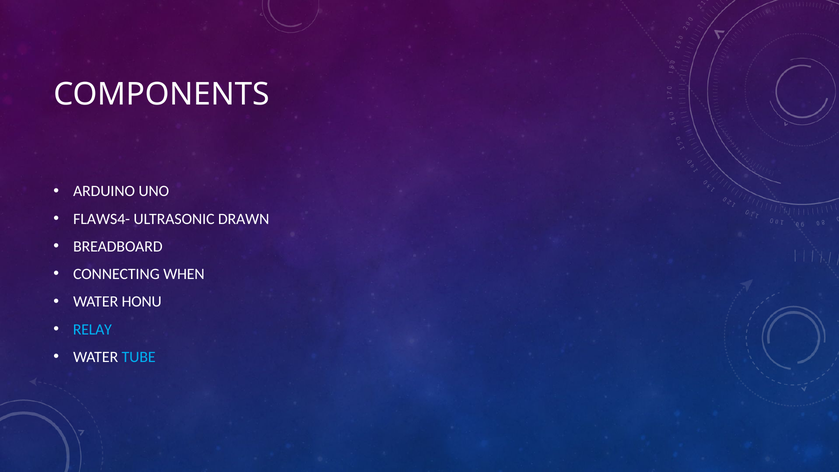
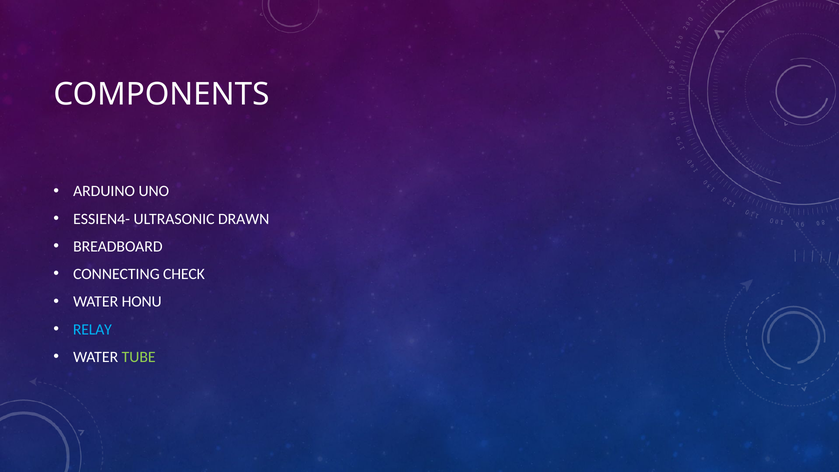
FLAWS4-: FLAWS4- -> ESSIEN4- (102, 219)
WHEN: WHEN -> CHECK (184, 274)
TUBE colour: light blue -> light green (139, 357)
